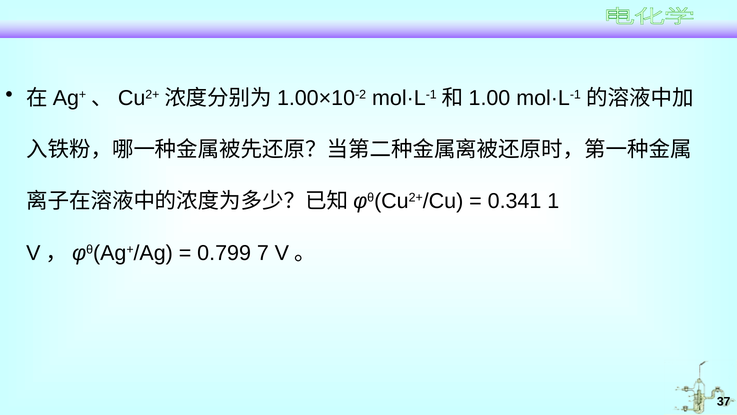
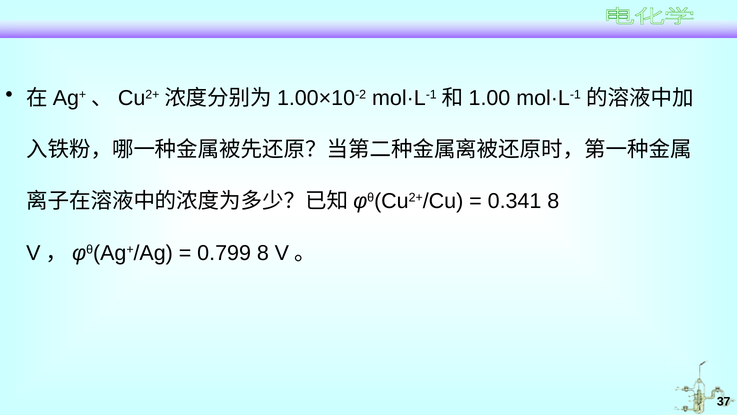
0.341 1: 1 -> 8 (553, 201)
0.799 7: 7 -> 8 (263, 253)
